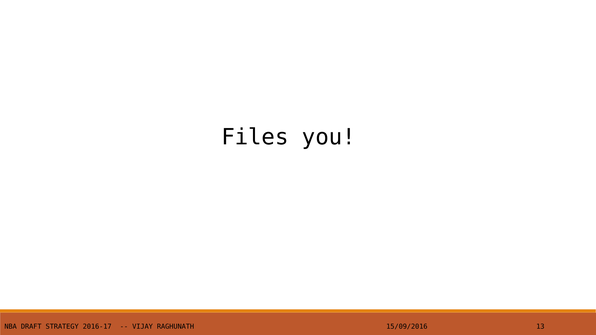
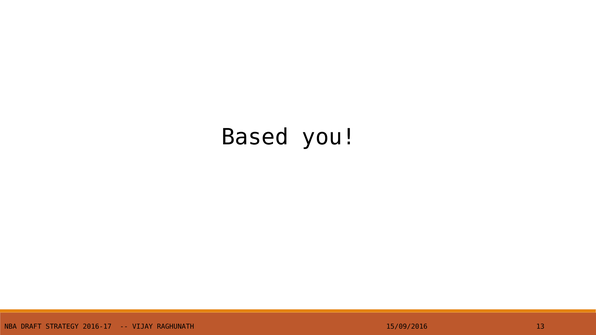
Files: Files -> Based (255, 137)
